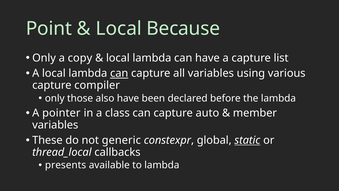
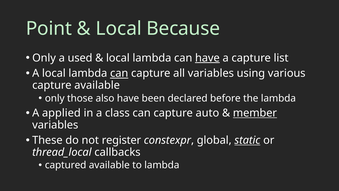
copy: copy -> used (80, 58)
have underline: none -> present (207, 58)
capture compiler: compiler -> available (97, 85)
pointer: pointer -> applied (61, 113)
member underline: none -> present (255, 113)
generic: generic -> register (121, 140)
presents: presents -> captured (66, 165)
